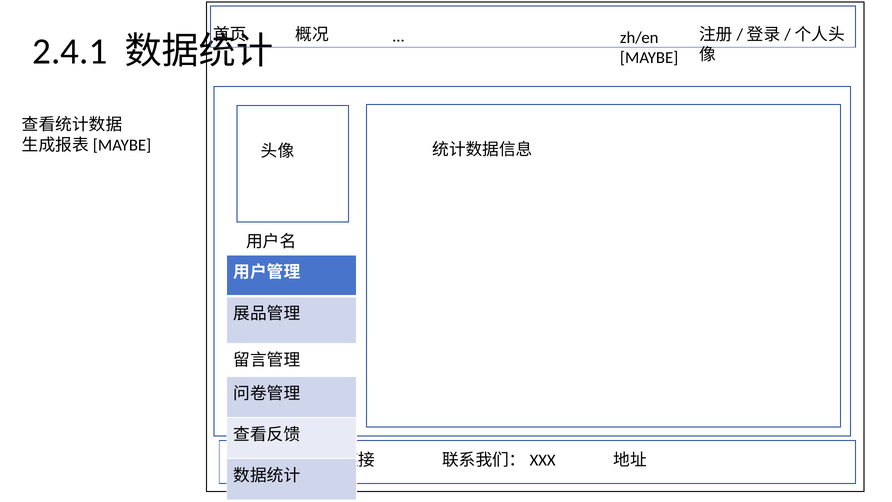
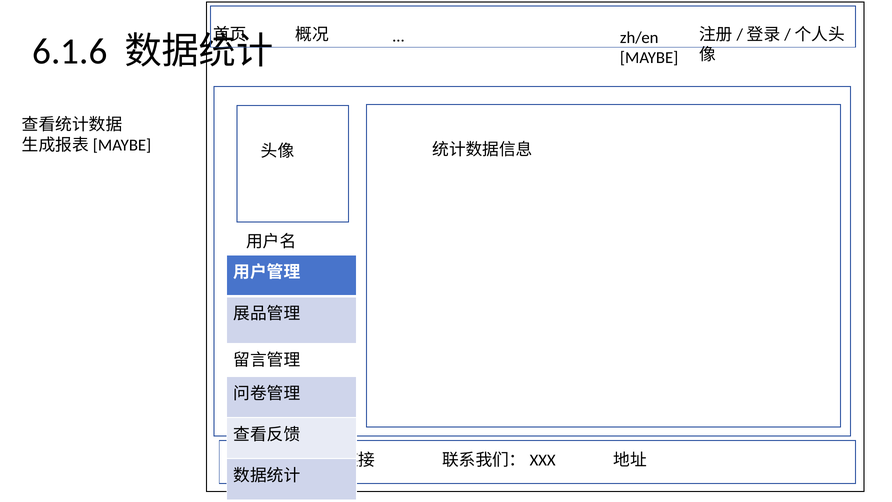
2.4.1: 2.4.1 -> 6.1.6 (70, 52)
